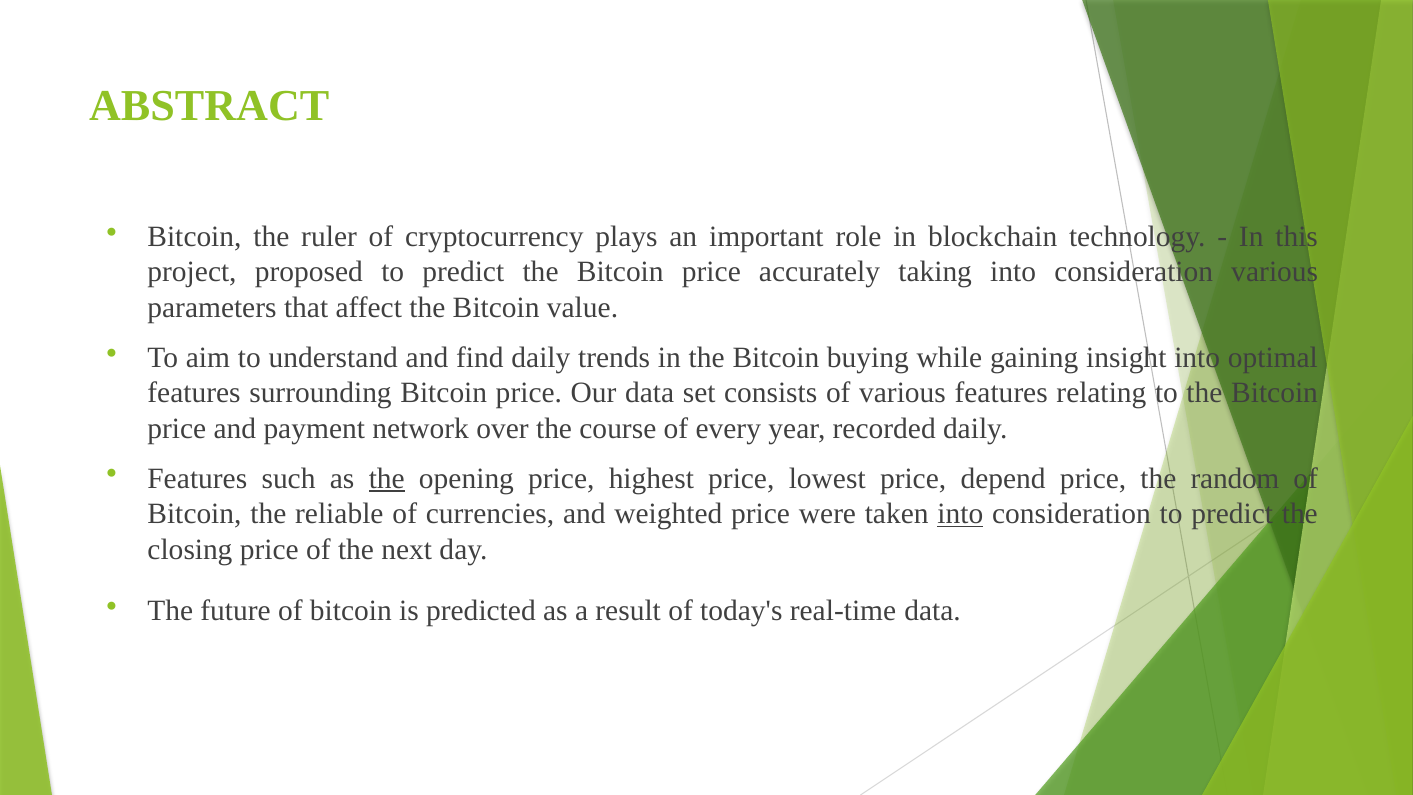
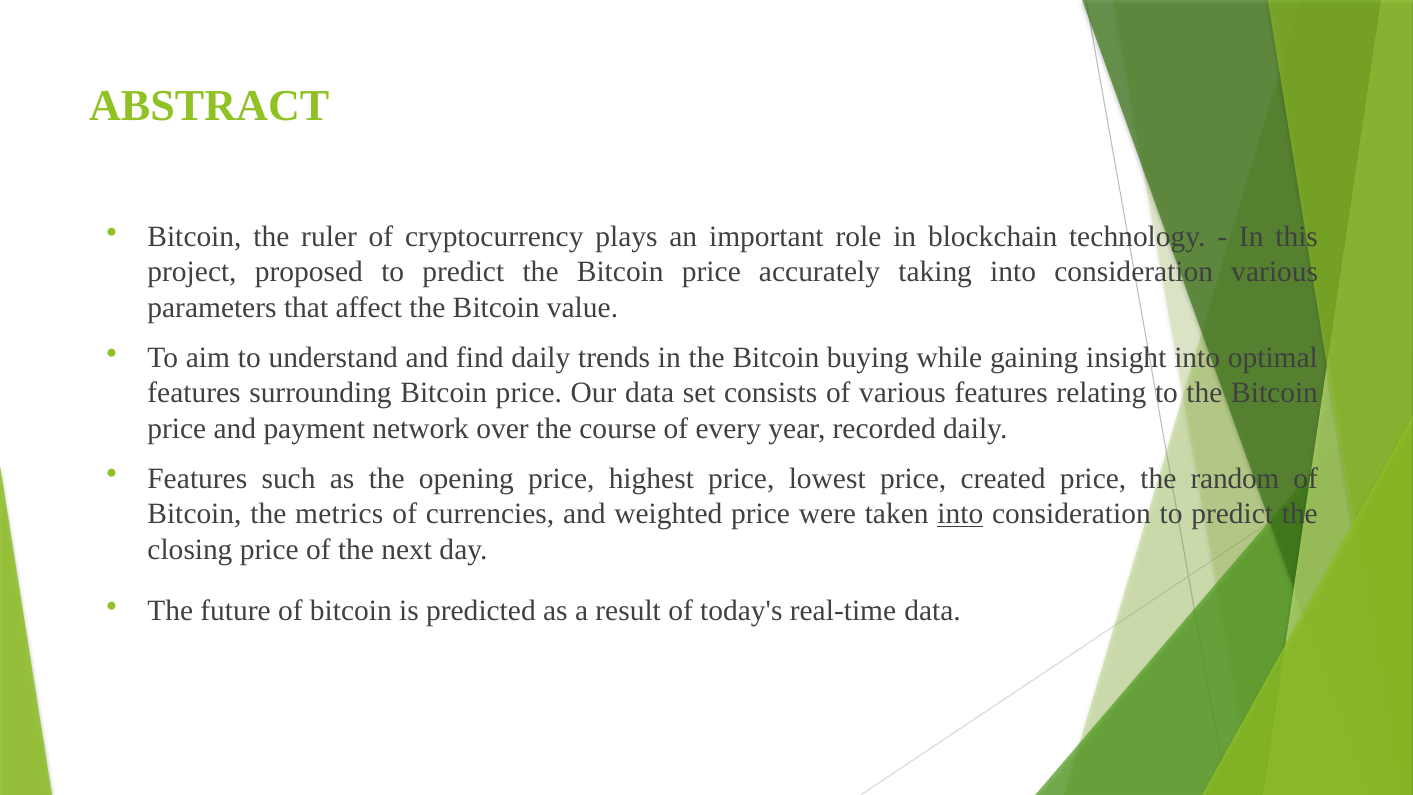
the underline: present -> none (387, 478)
depend: depend -> created (1003, 478)
reliable: reliable -> metrics (339, 514)
